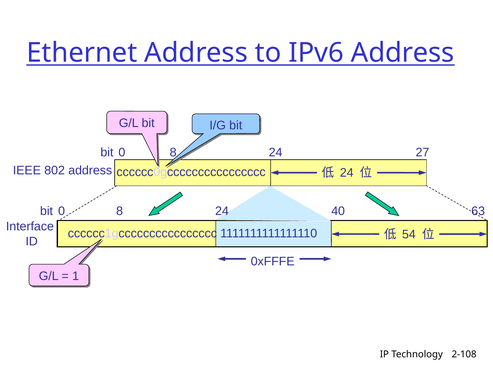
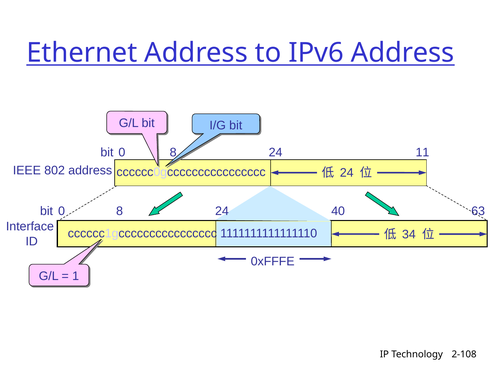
27: 27 -> 11 (422, 152)
54: 54 -> 34 (409, 234)
